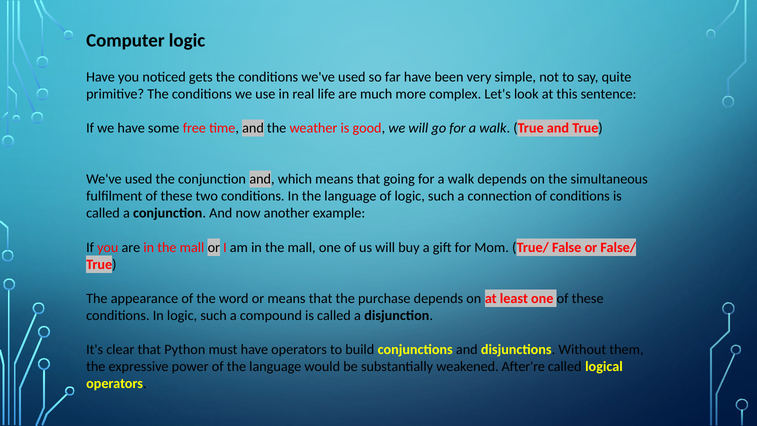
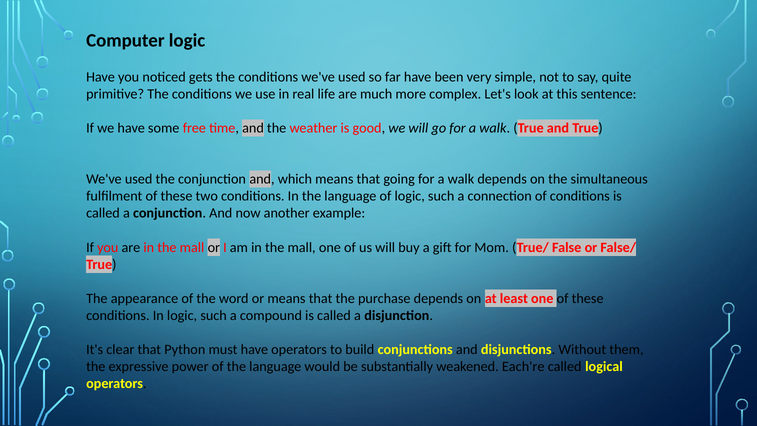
After're: After're -> Each're (523, 366)
